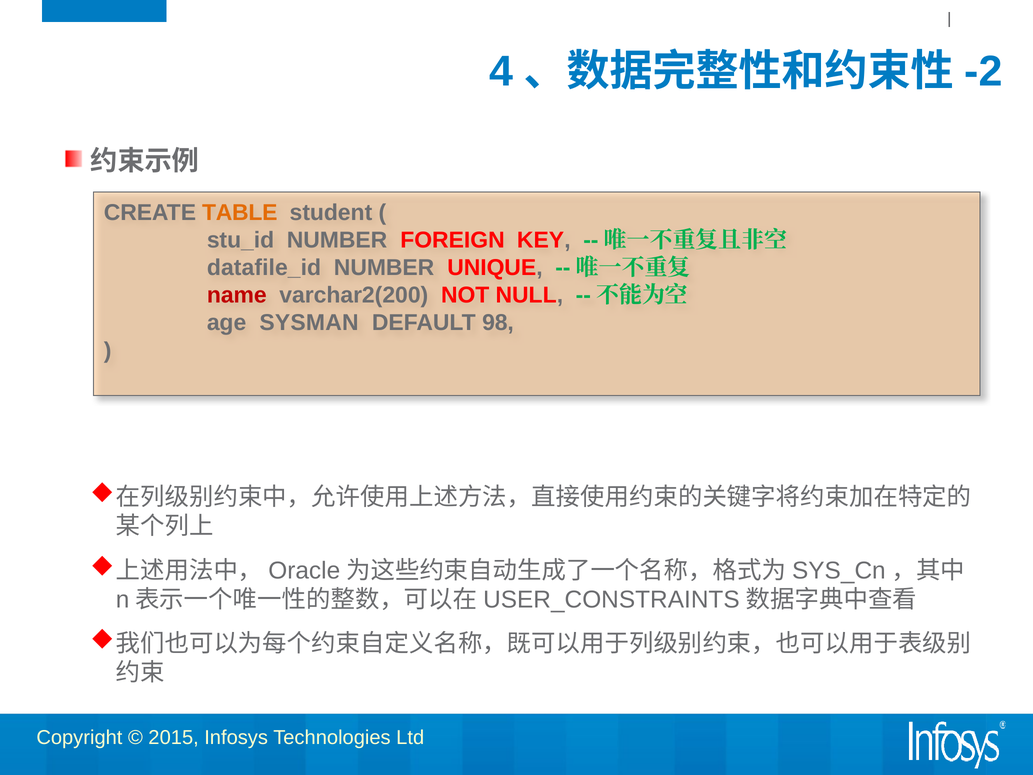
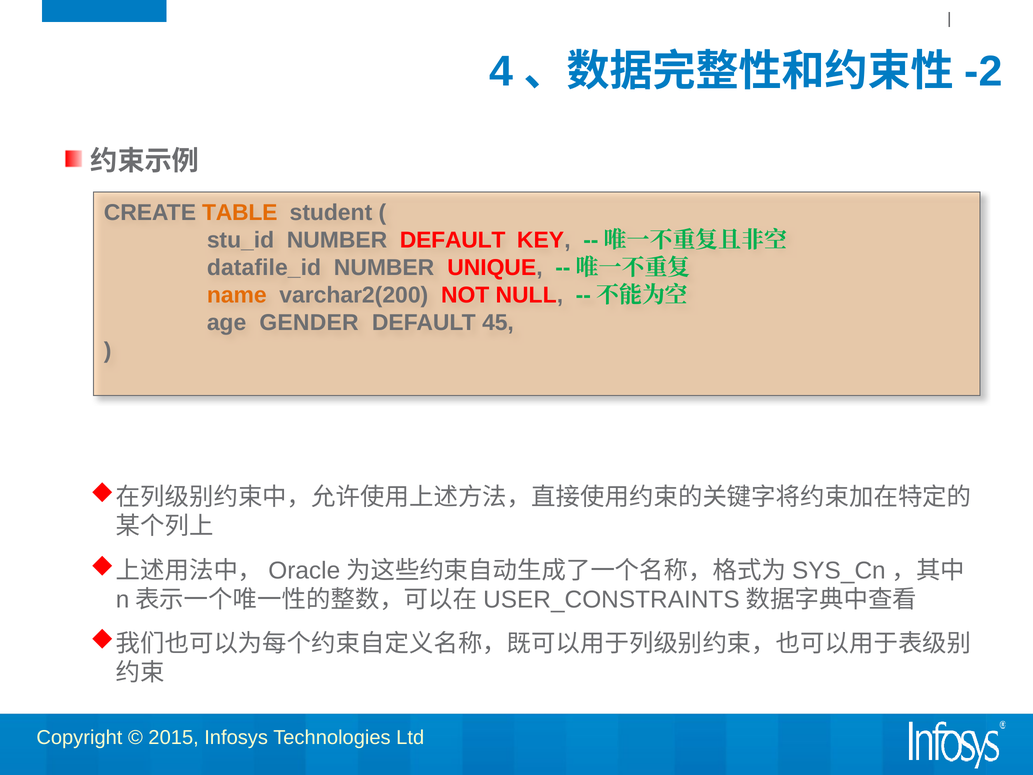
NUMBER FOREIGN: FOREIGN -> DEFAULT (453, 240)
name colour: red -> orange (237, 295)
SYSMAN: SYSMAN -> GENDER (309, 323)
98: 98 -> 45 (498, 323)
